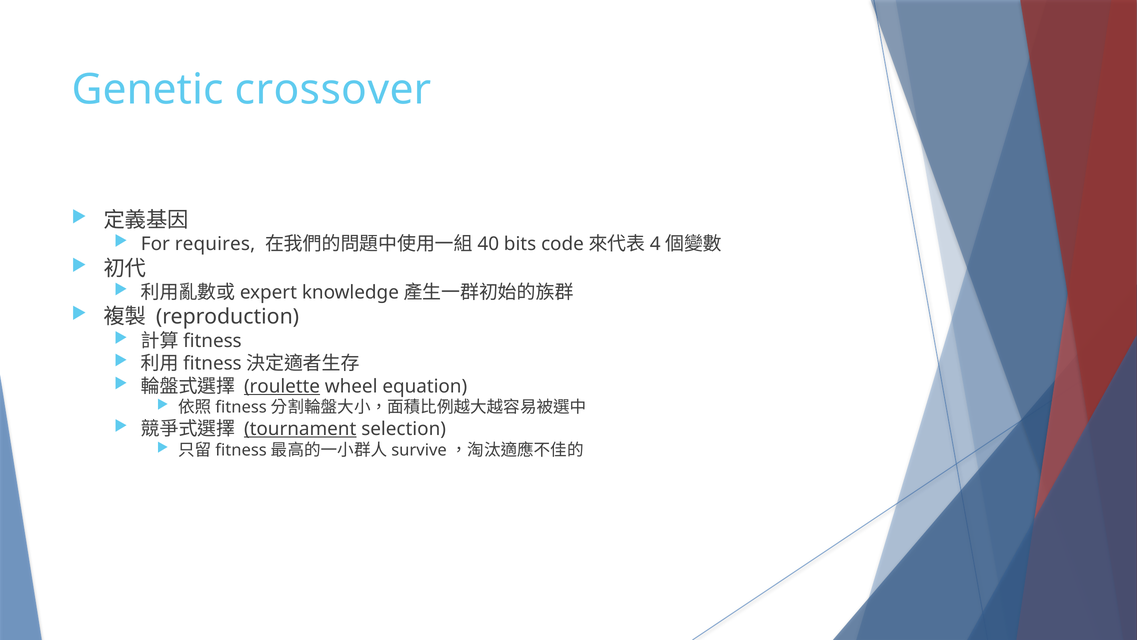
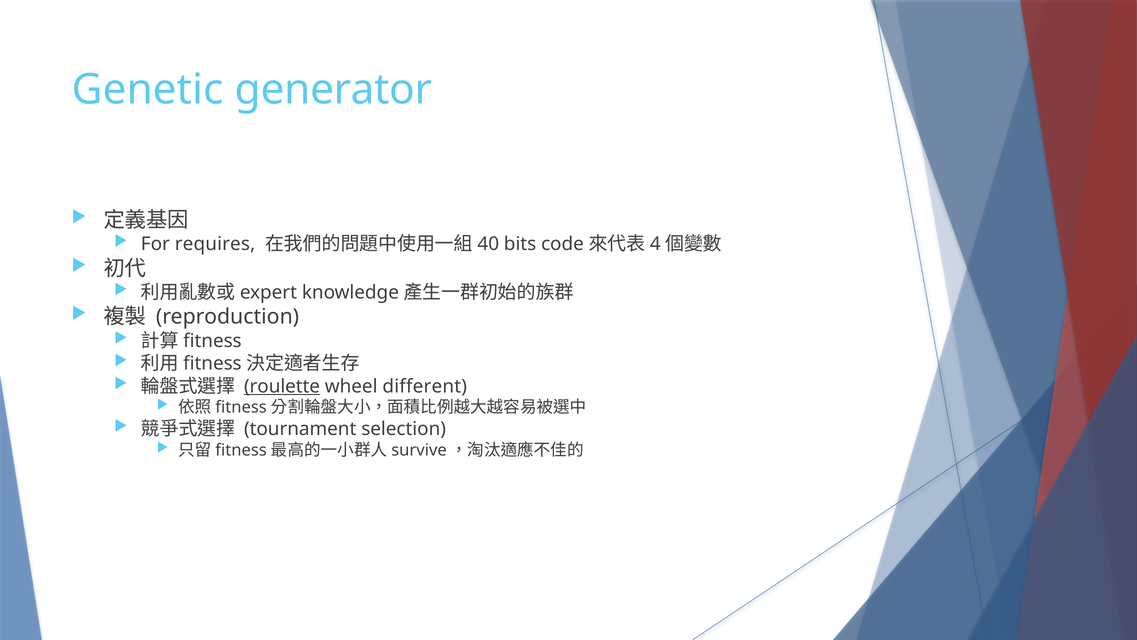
crossover: crossover -> generator (334, 90)
equation: equation -> different (425, 386)
tournament underline: present -> none (300, 429)
